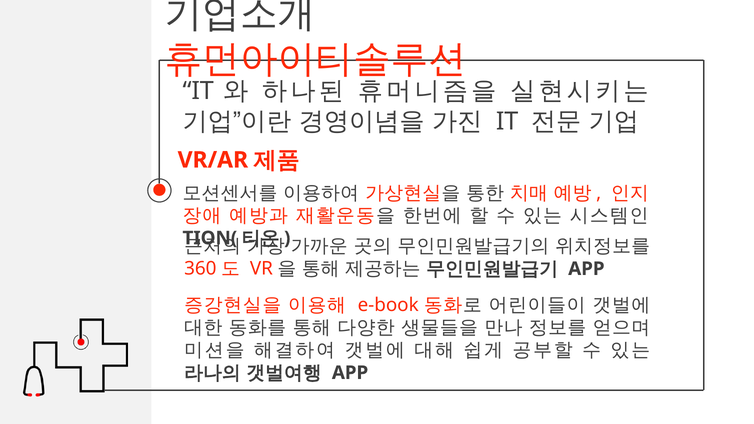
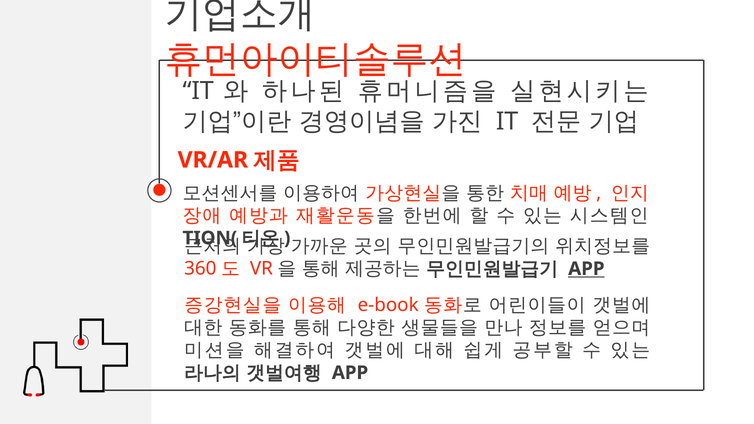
APP underline: none -> present (586, 269)
